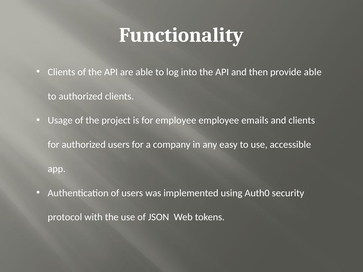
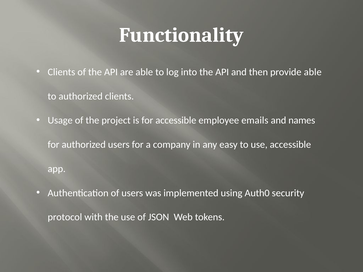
for employee: employee -> accessible (176, 120)
and clients: clients -> names (302, 120)
